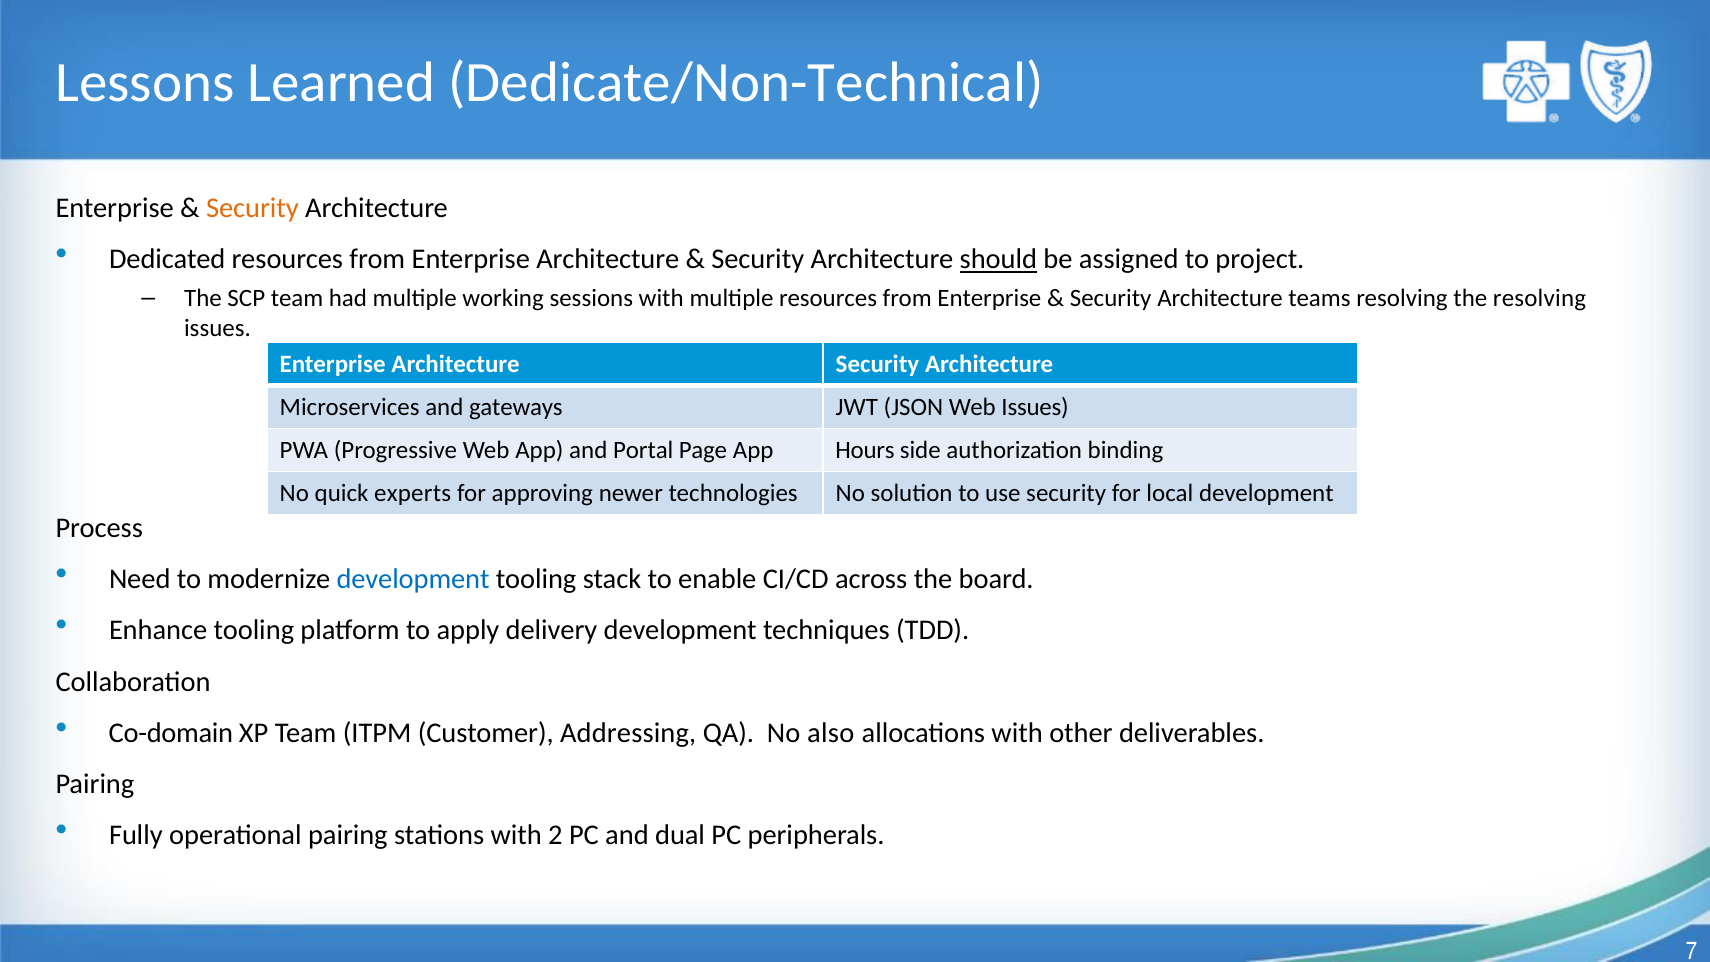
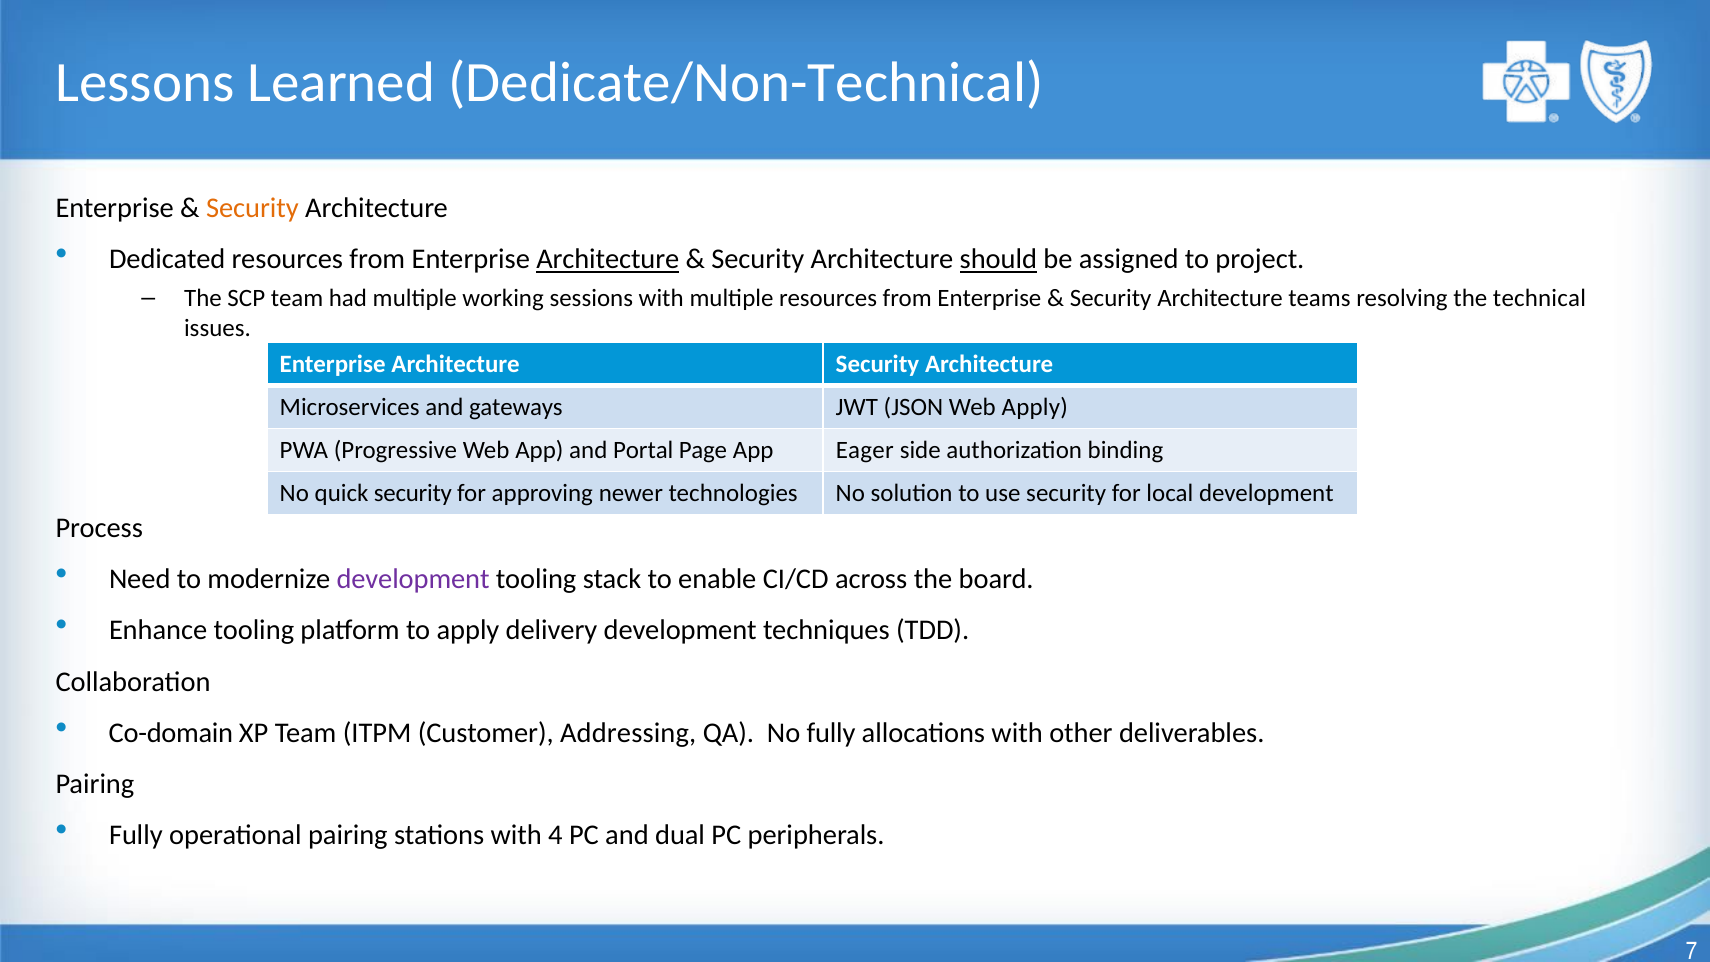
Architecture underline: none -> present (608, 259)
the resolving: resolving -> technical (1539, 299)
Web Issues: Issues -> Apply (1035, 407)
Hours: Hours -> Eager (865, 450)
quick experts: experts -> security (413, 494)
development colour: blue -> purple (413, 579)
No also: also -> fully (831, 733)
2: 2 -> 4 (555, 835)
